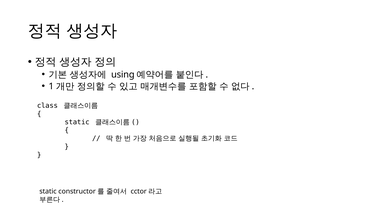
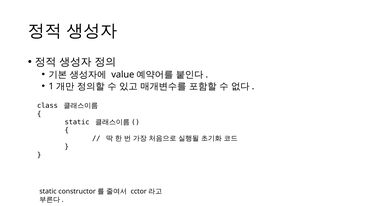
using: using -> value (123, 75)
